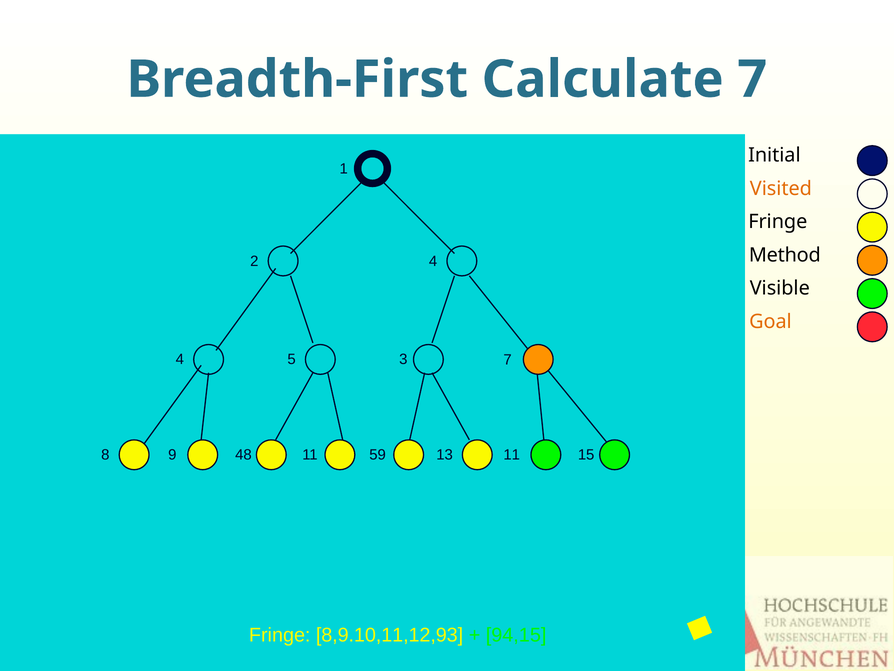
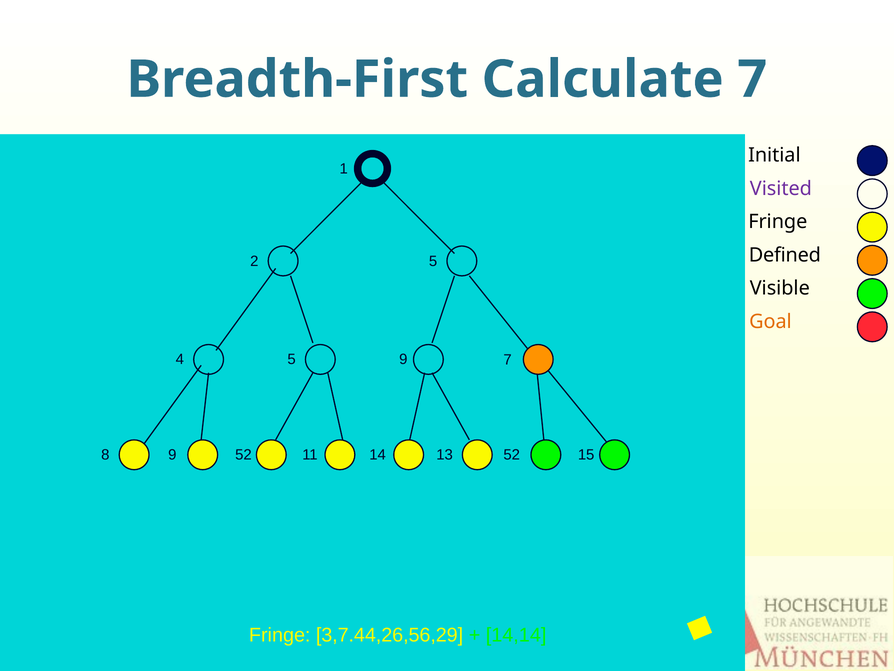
Visited colour: orange -> purple (781, 188)
Method: Method -> Defined (785, 255)
2 4: 4 -> 5 (433, 261)
5 3: 3 -> 9 (403, 359)
9 48: 48 -> 52 (243, 455)
59: 59 -> 14 (378, 455)
13 11: 11 -> 52 (512, 455)
8,9.10,11,12,93: 8,9.10,11,12,93 -> 3,7.44,26,56,29 (390, 635)
94,15: 94,15 -> 14,14 (516, 635)
